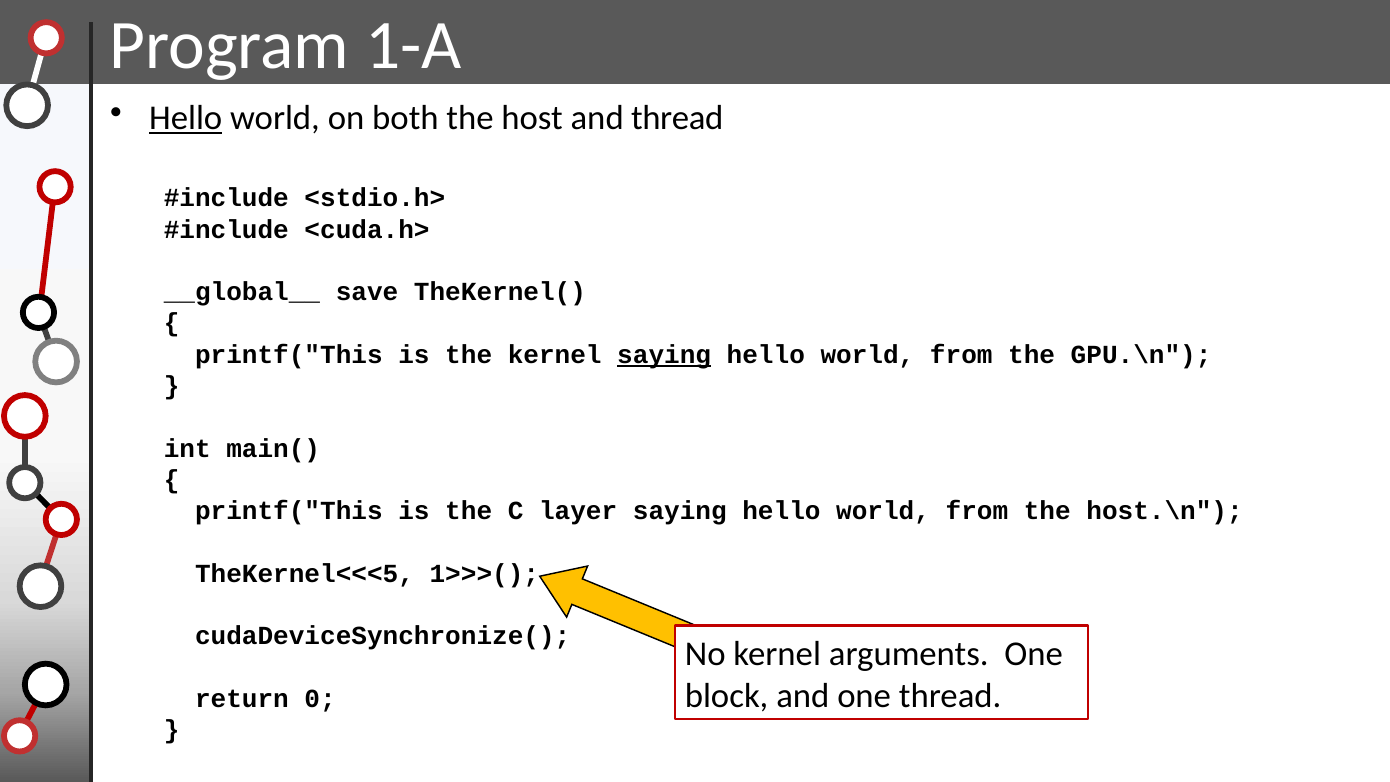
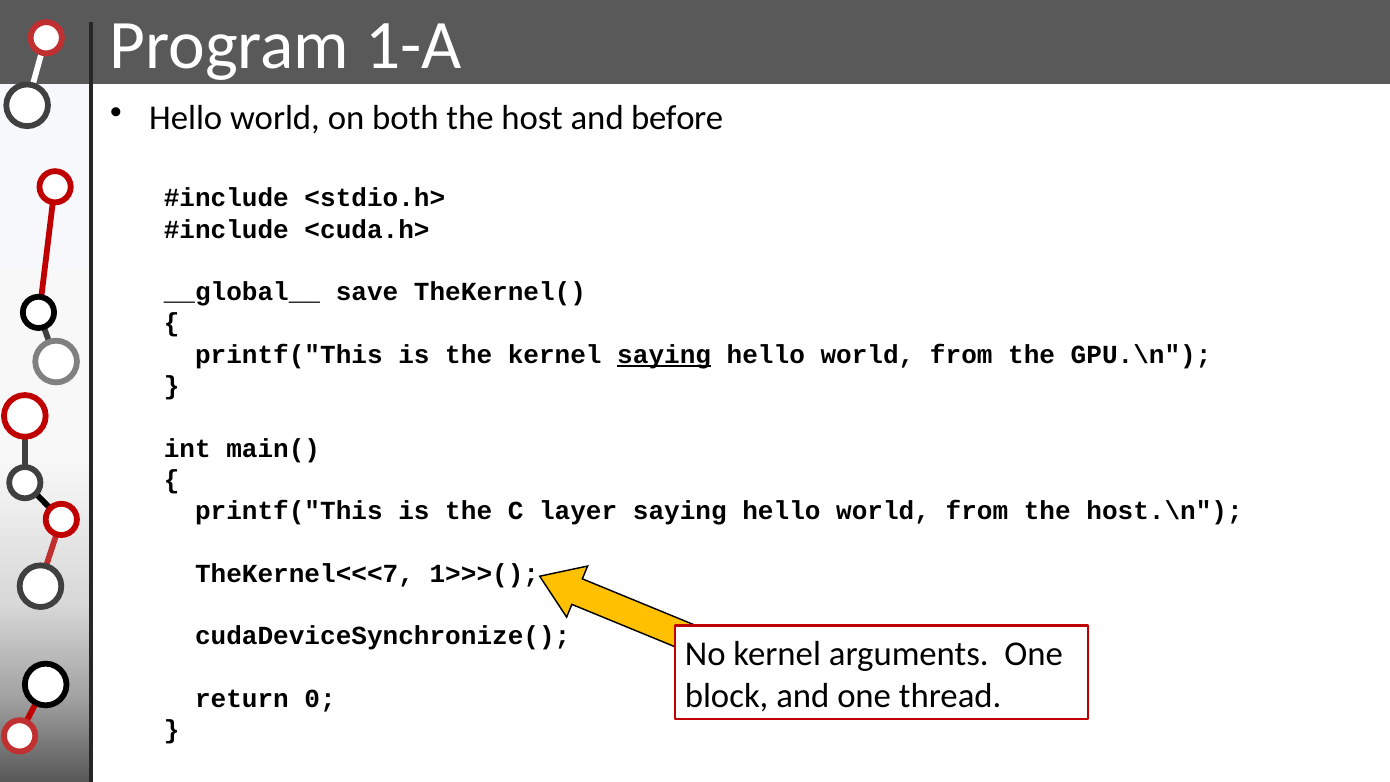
Hello underline: present -> none (186, 118)
and thread: thread -> before (677, 118)
TheKernel<<<5: TheKernel<<<5 -> TheKernel<<<7 (304, 573)
